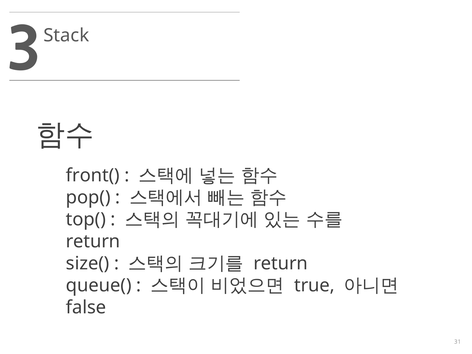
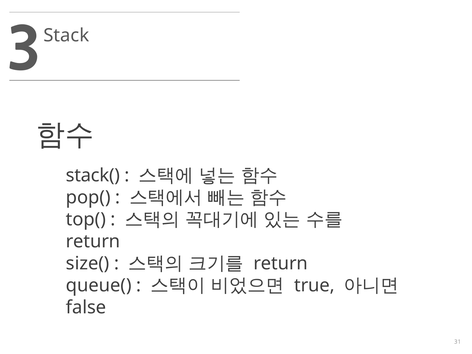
front(: front( -> stack( (93, 175)
